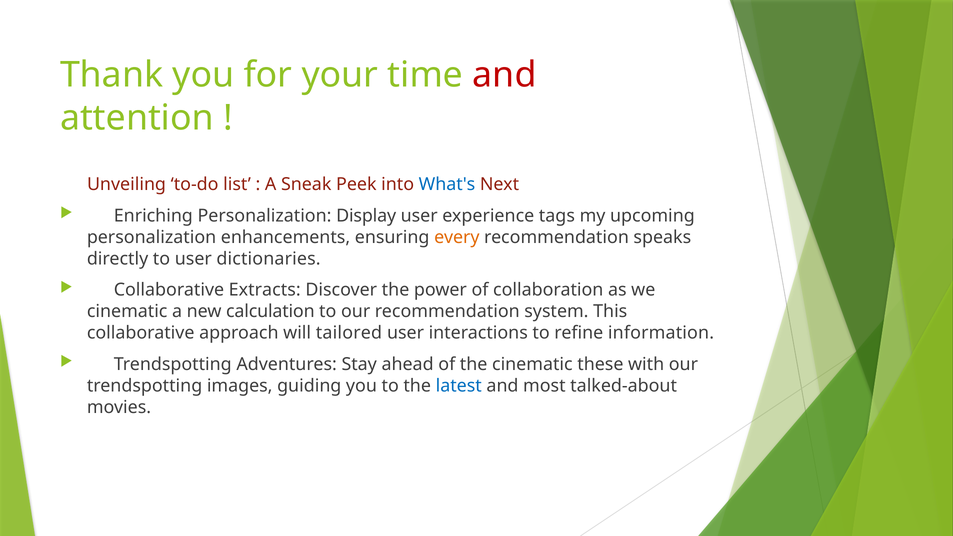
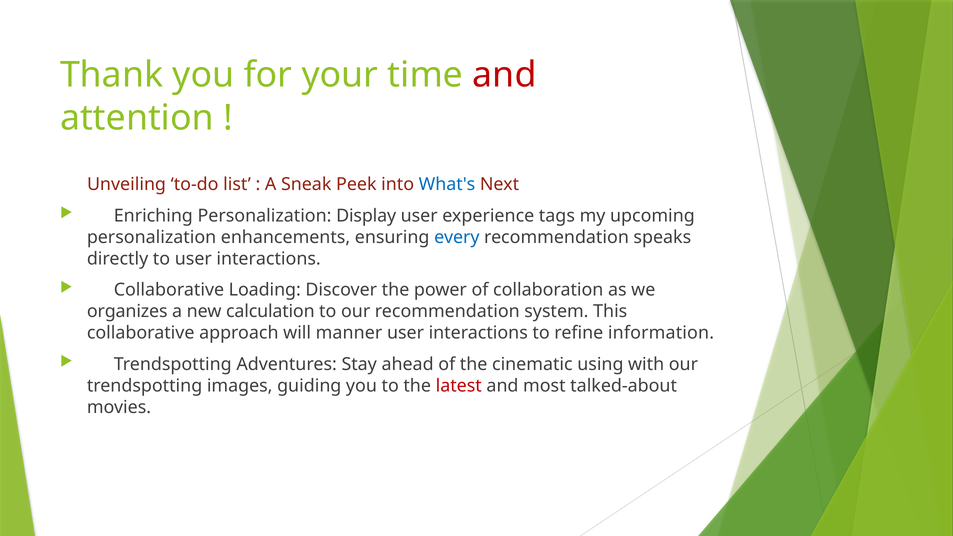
every colour: orange -> blue (457, 237)
to user dictionaries: dictionaries -> interactions (269, 259)
Extracts: Extracts -> Loading (265, 290)
cinematic: cinematic -> organizes (127, 312)
tailored: tailored -> manner (349, 333)
these: these -> using (600, 364)
latest colour: blue -> red (459, 386)
